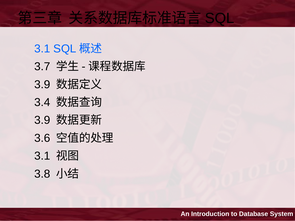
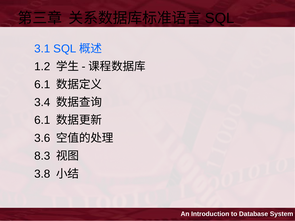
3.7: 3.7 -> 1.2 (42, 67)
3.9: 3.9 -> 6.1 (42, 85)
3.9: 3.9 -> 6.1 (42, 120)
3.1: 3.1 -> 8.3 (42, 156)
